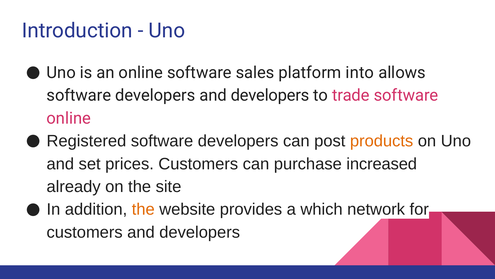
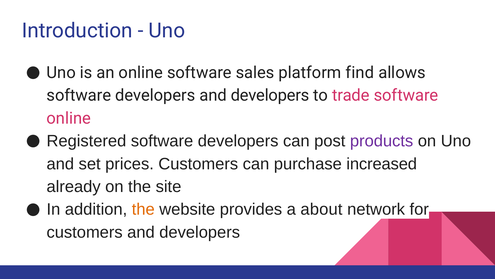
into: into -> find (360, 73)
products colour: orange -> purple (382, 141)
which: which -> about (321, 209)
